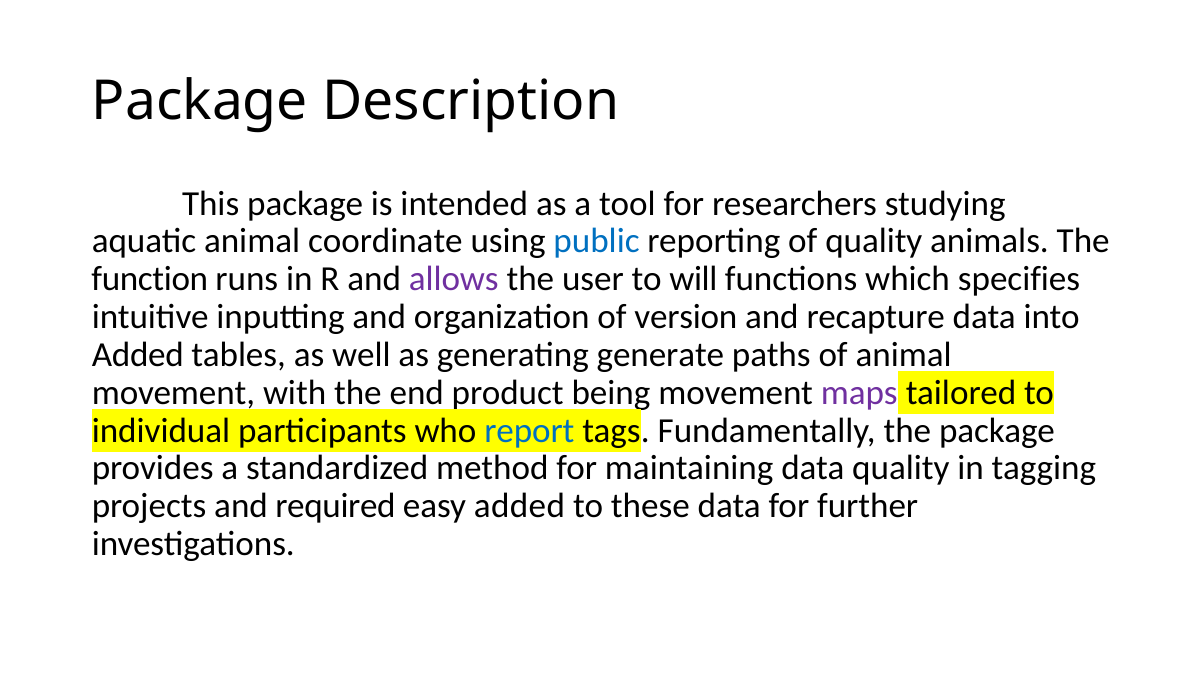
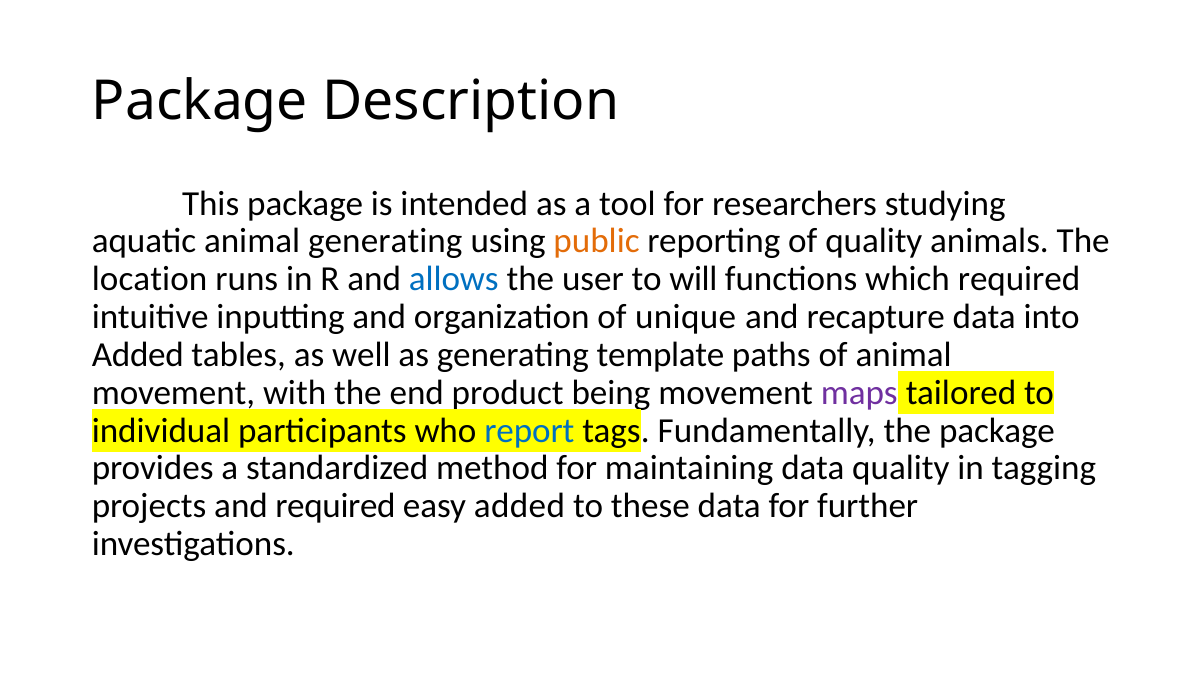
animal coordinate: coordinate -> generating (385, 241)
public colour: blue -> orange (597, 241)
function: function -> location (150, 279)
allows colour: purple -> blue (454, 279)
which specifies: specifies -> required (1019, 279)
version: version -> unique (686, 317)
generate: generate -> template (661, 355)
